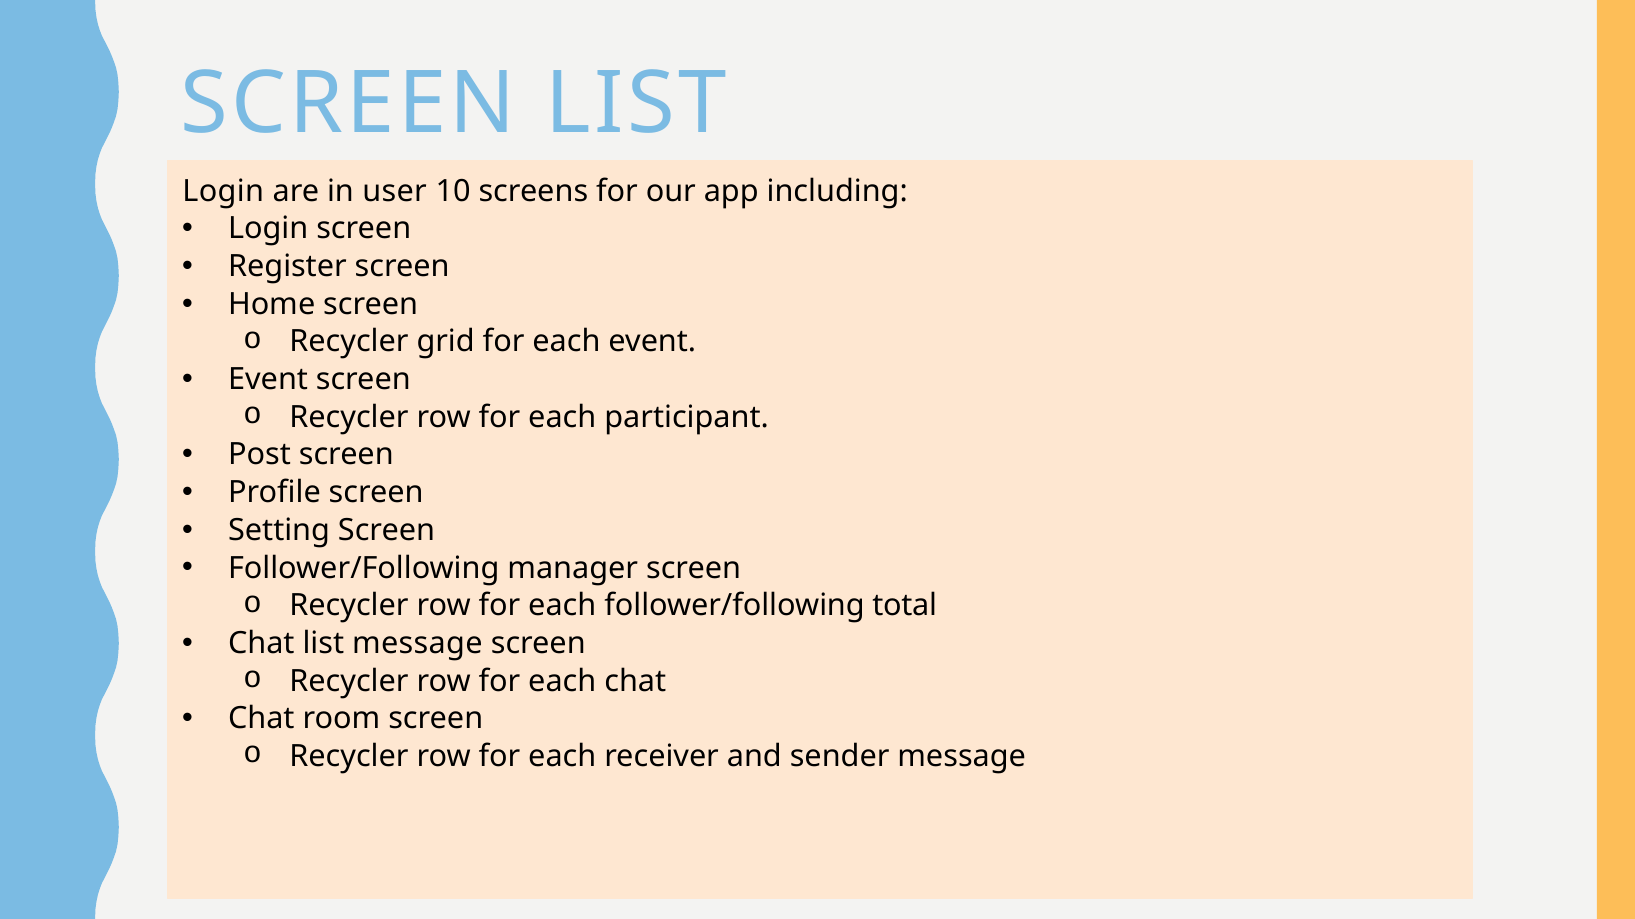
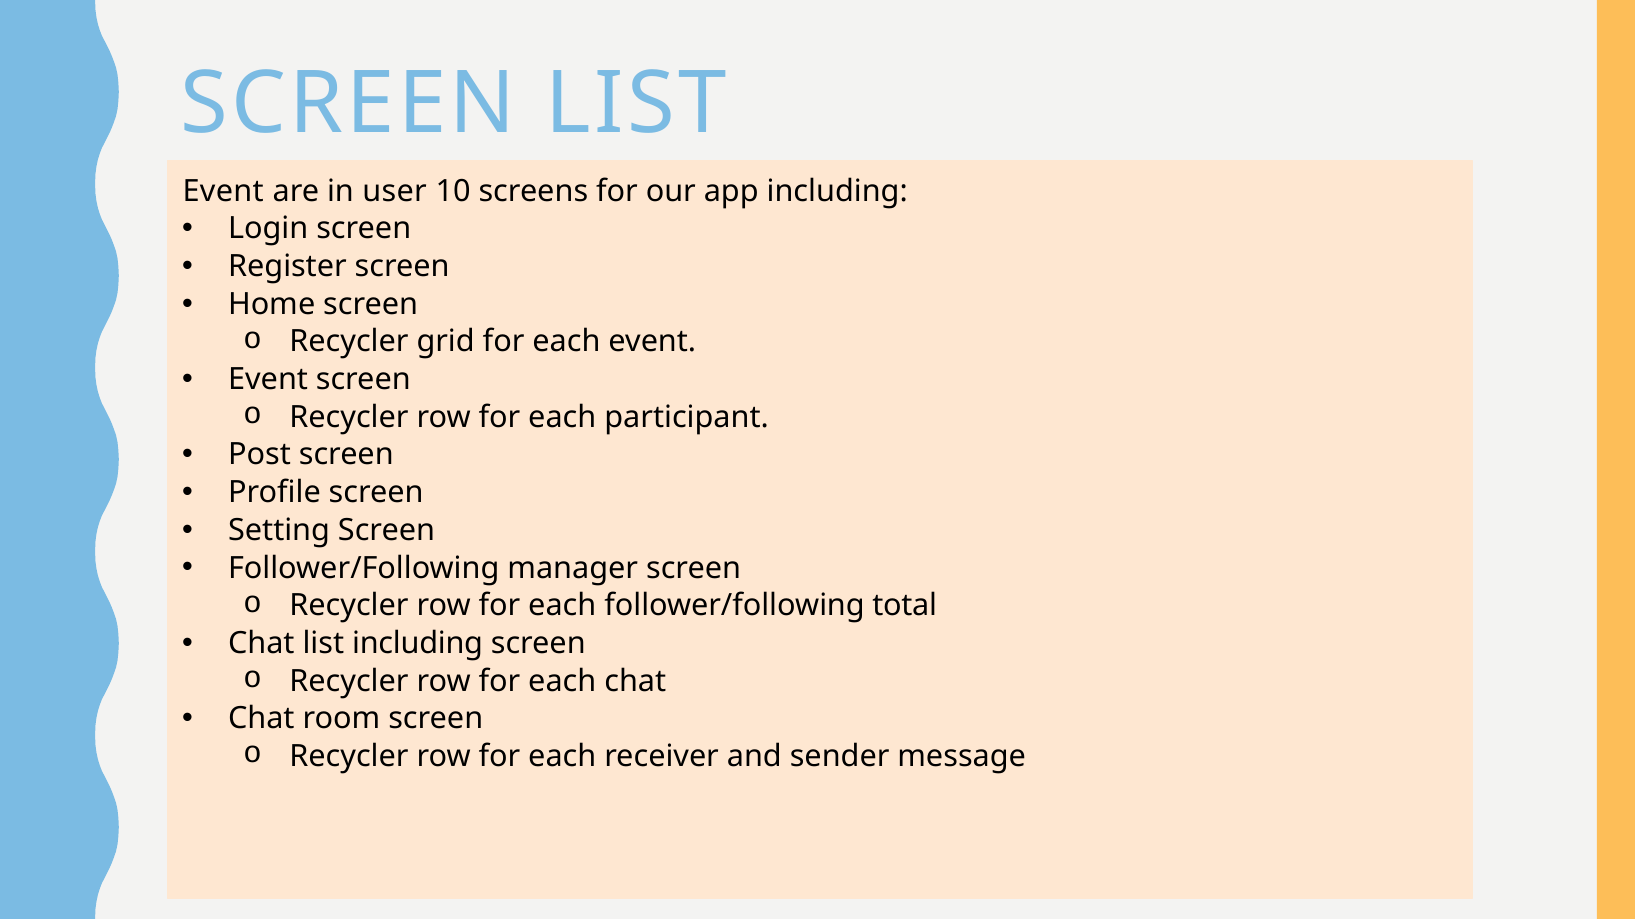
Login: Login -> Event (223, 191)
list message: message -> including (418, 644)
